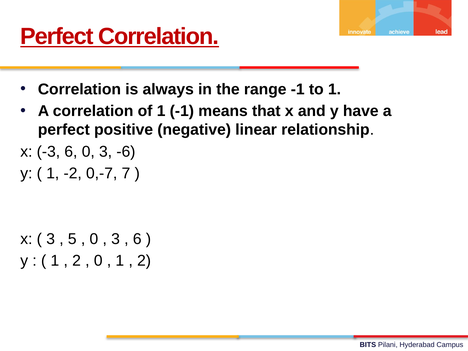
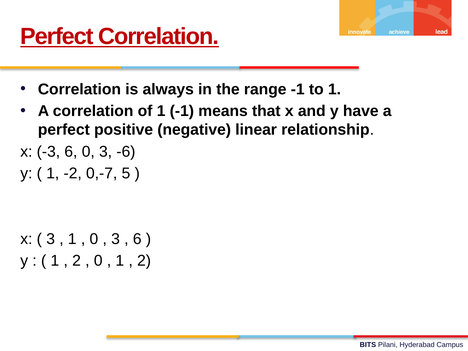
7: 7 -> 5 (126, 173)
5: 5 -> 1 (72, 239)
